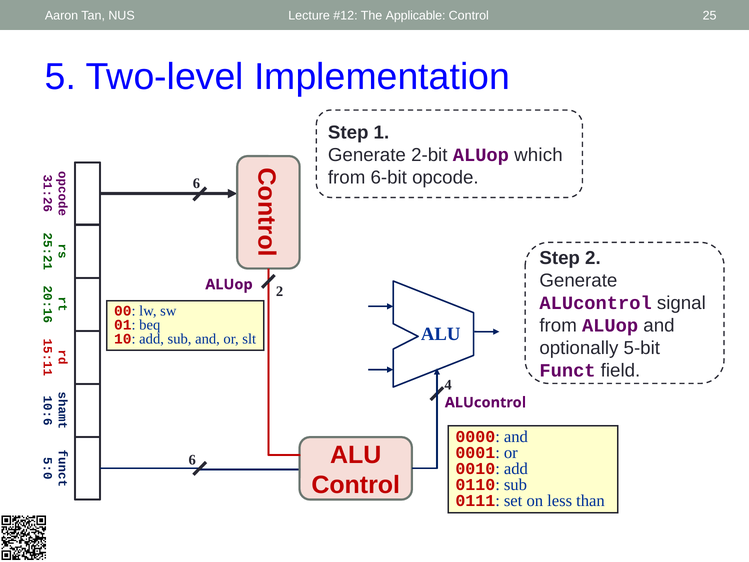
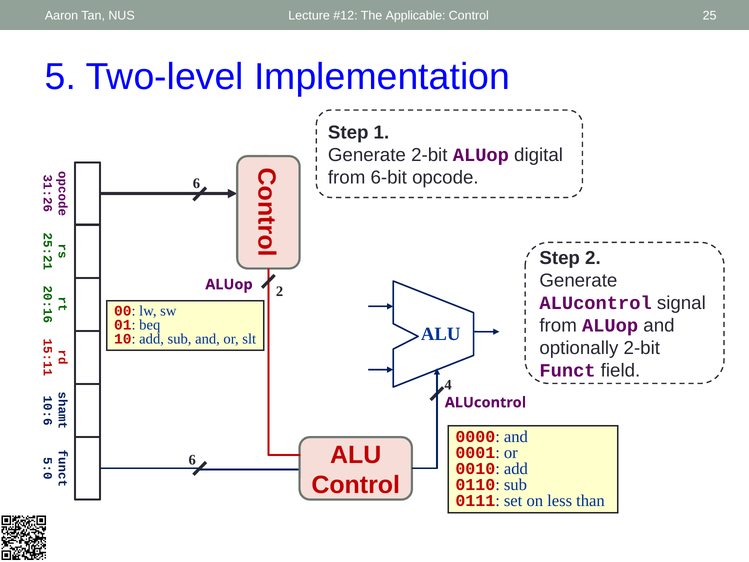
which: which -> digital (539, 155)
optionally 5-bit: 5-bit -> 2-bit (642, 348)
